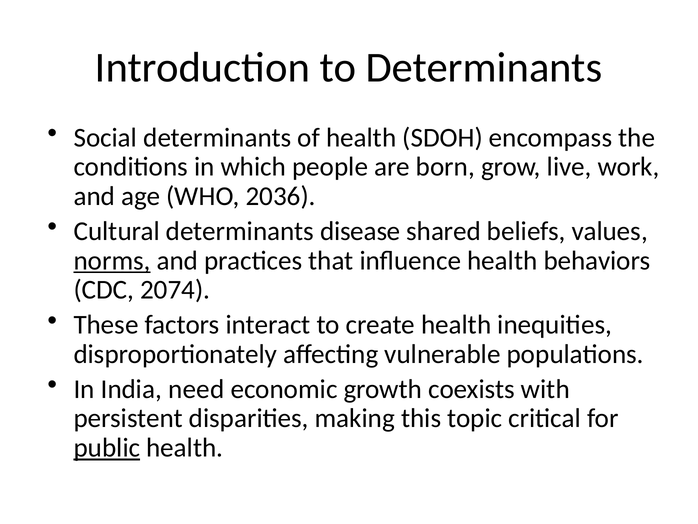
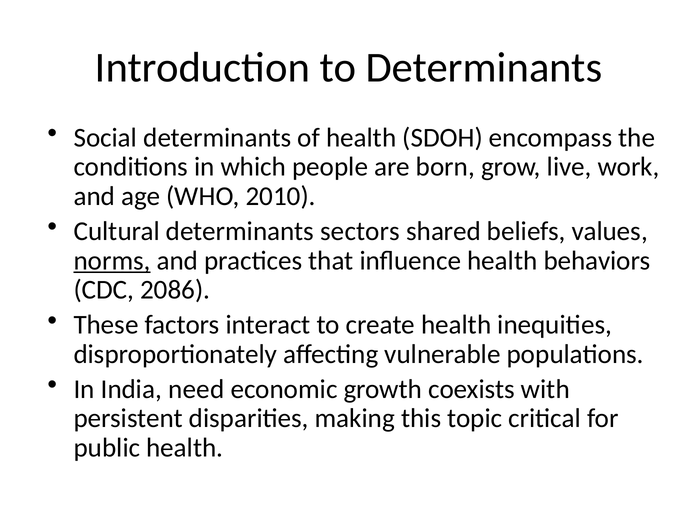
2036: 2036 -> 2010 (281, 196)
disease: disease -> sectors (360, 231)
2074: 2074 -> 2086 (175, 290)
public underline: present -> none (107, 447)
